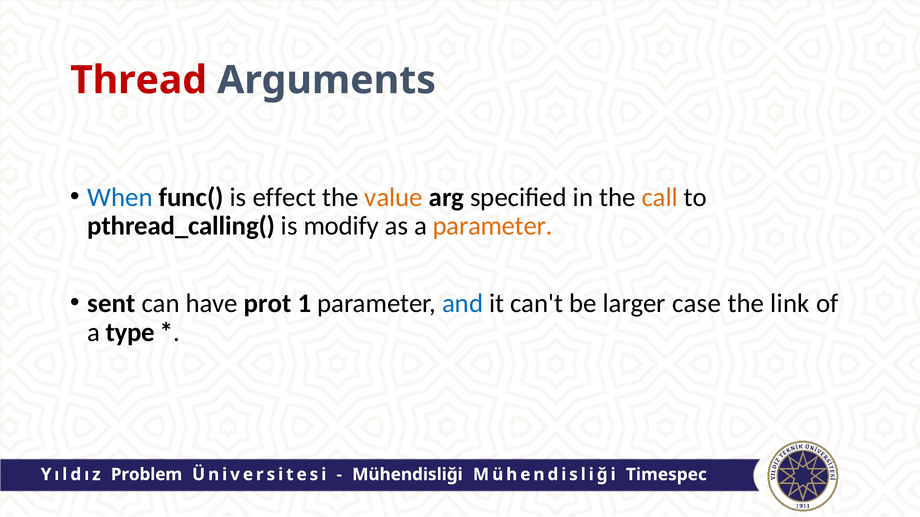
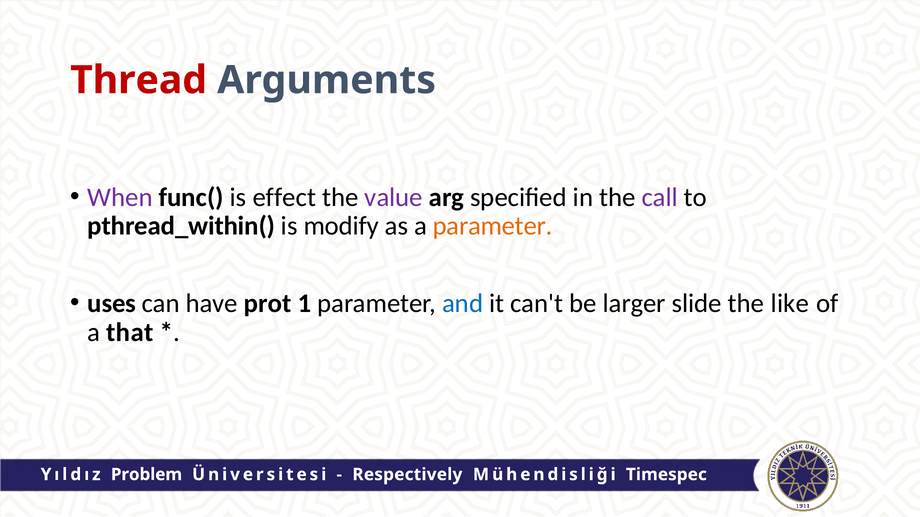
When colour: blue -> purple (120, 197)
value colour: orange -> purple (394, 197)
call colour: orange -> purple (660, 197)
pthread_calling(: pthread_calling( -> pthread_within( (181, 226)
sent: sent -> uses (112, 303)
case: case -> slide (697, 303)
link: link -> like (790, 303)
type: type -> that (130, 332)
Mühendisliği: Mühendisliği -> Respectively (407, 475)
